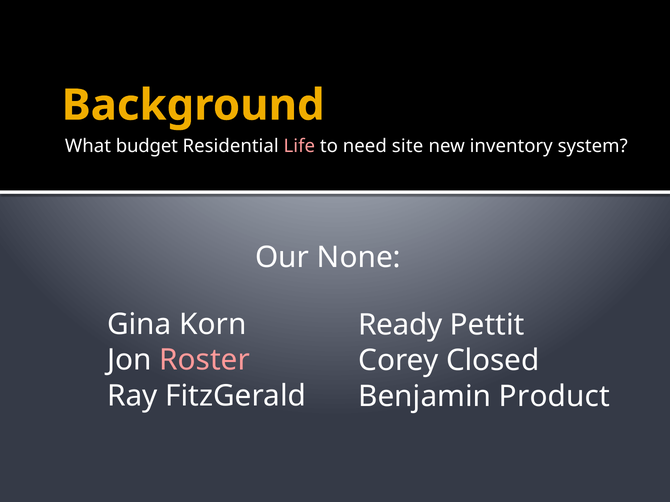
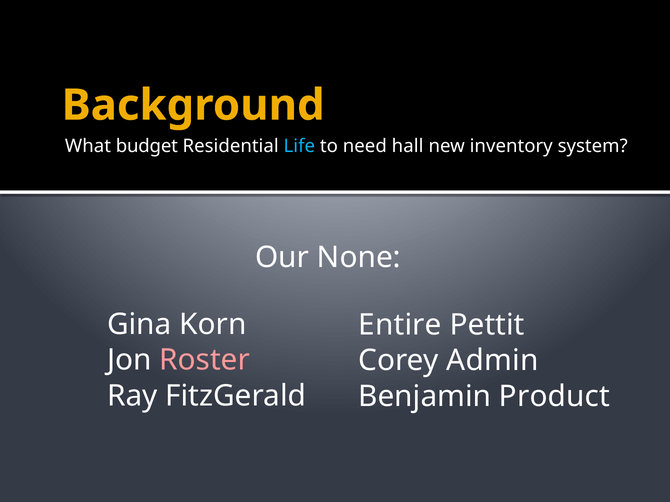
Life colour: pink -> light blue (299, 146)
site: site -> hall (408, 146)
Ready: Ready -> Entire (400, 325)
Closed: Closed -> Admin (493, 361)
